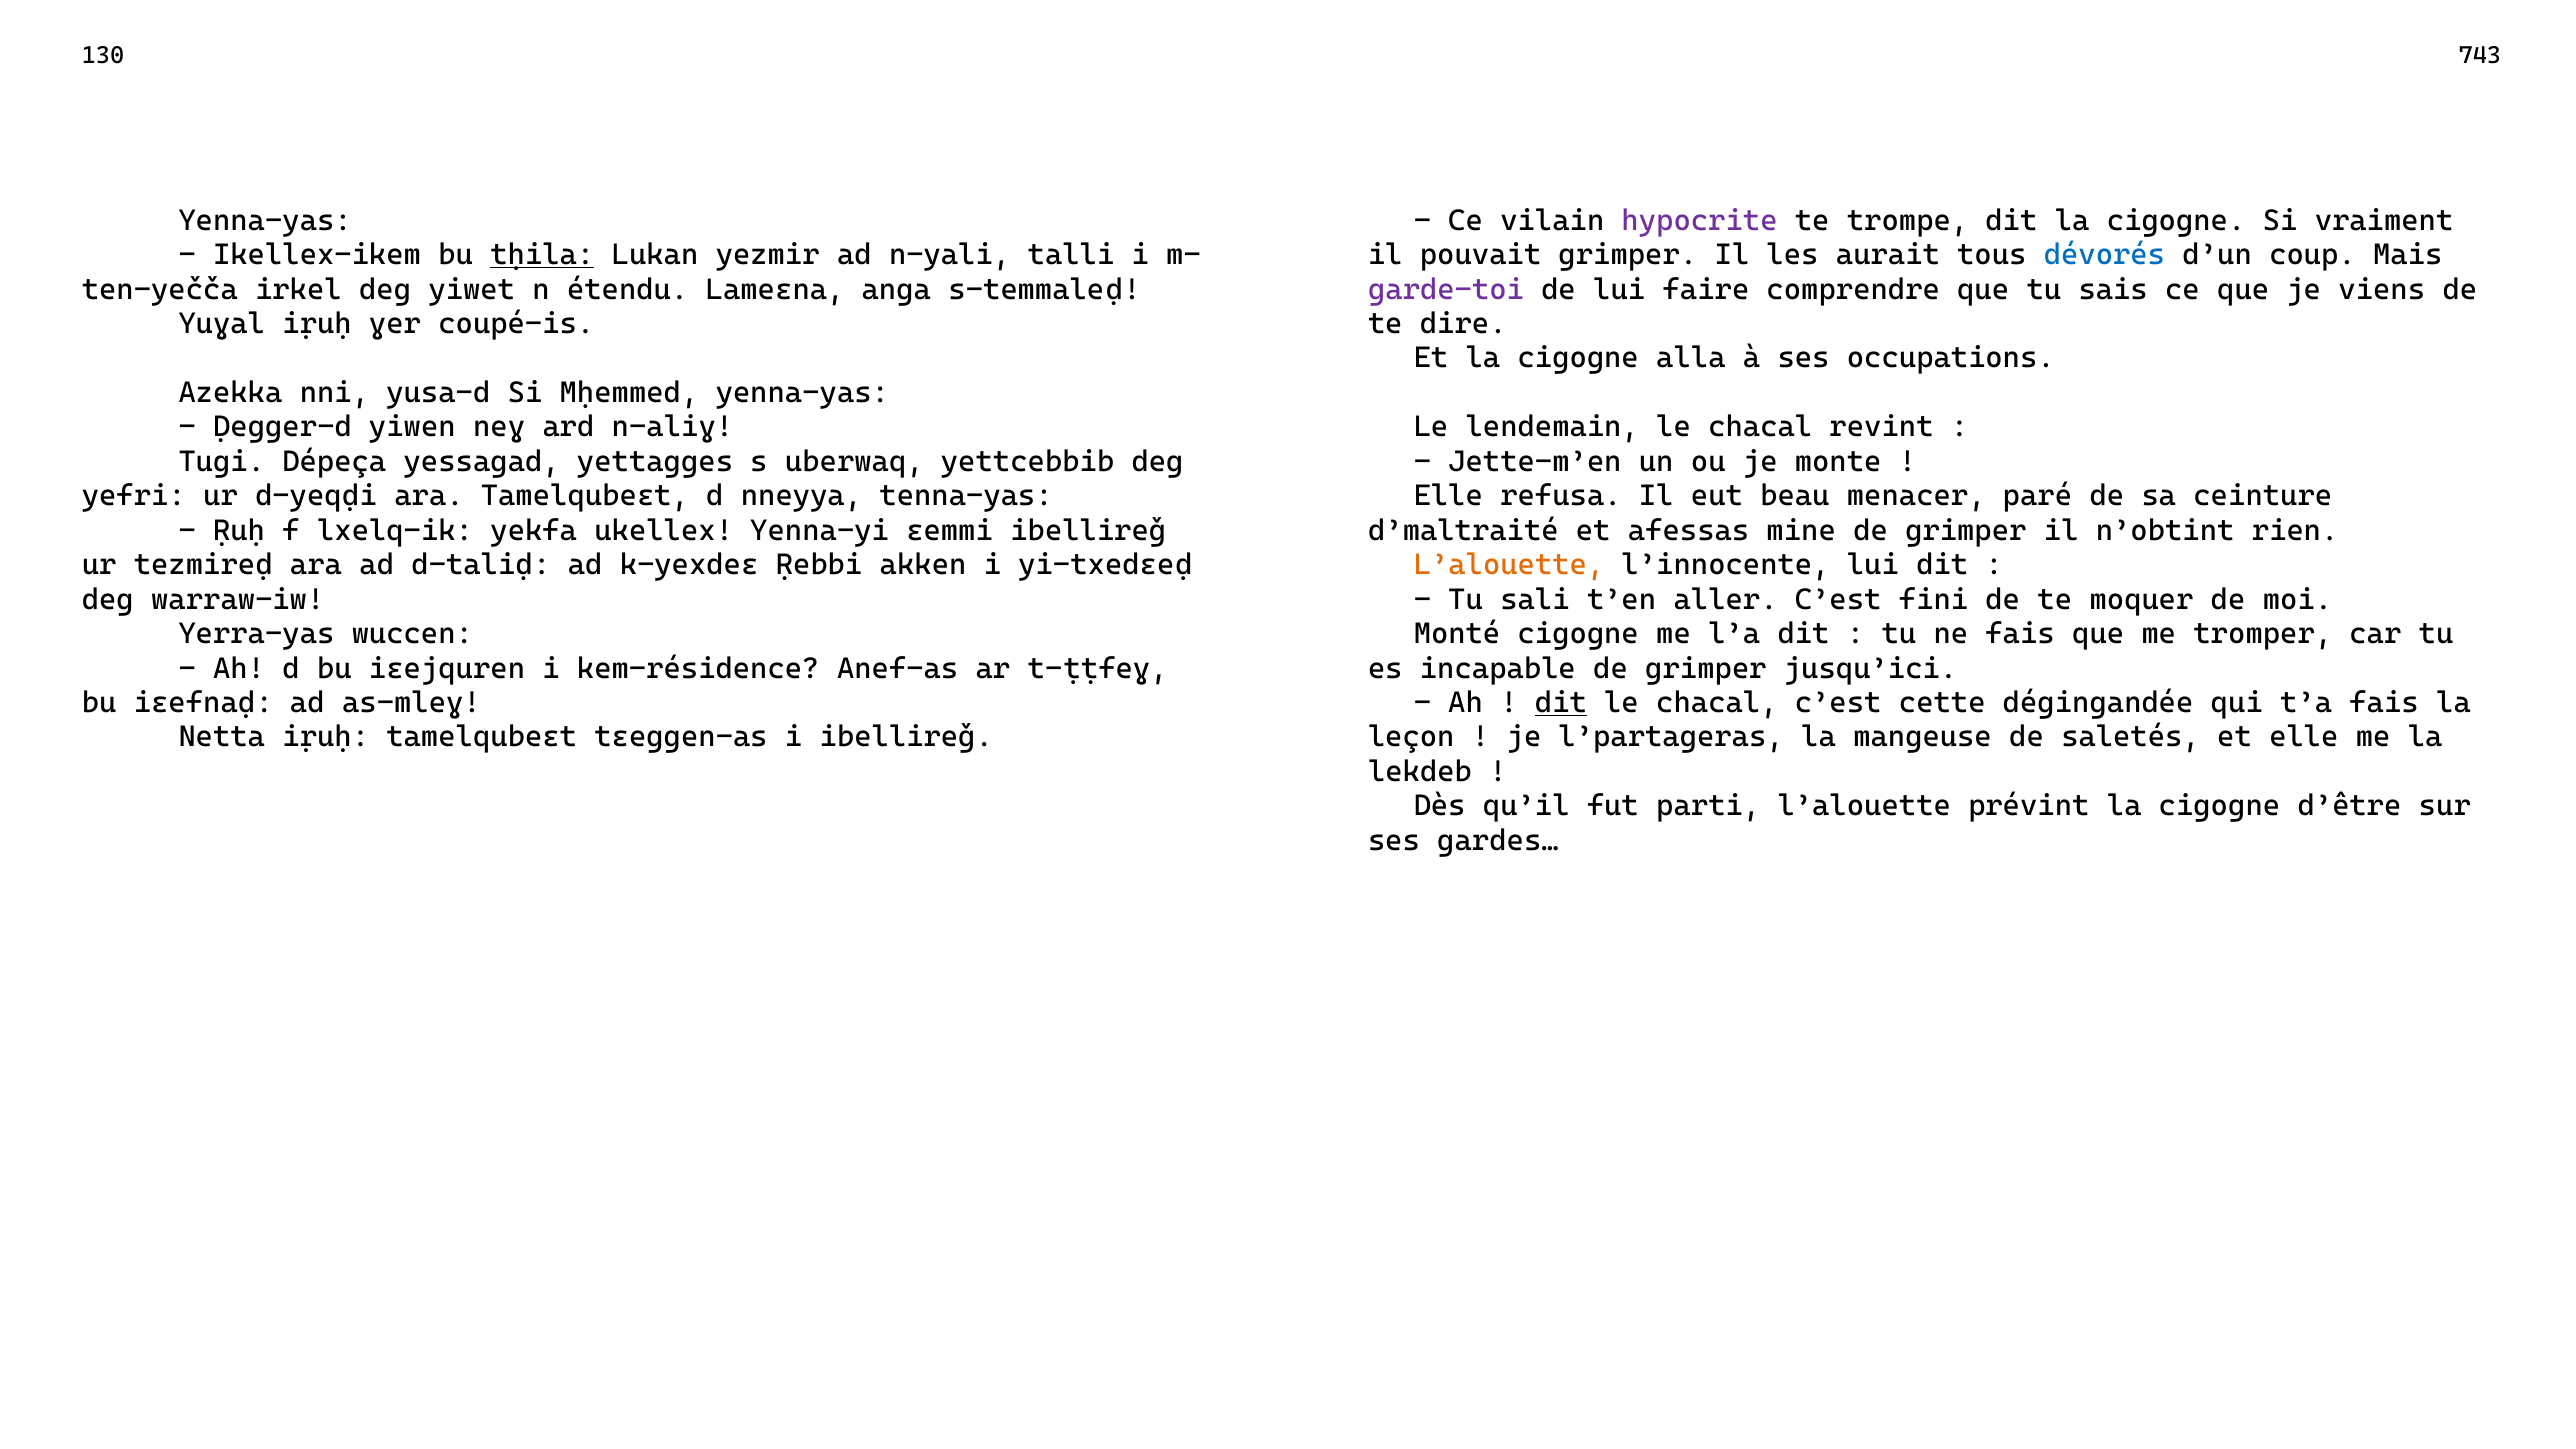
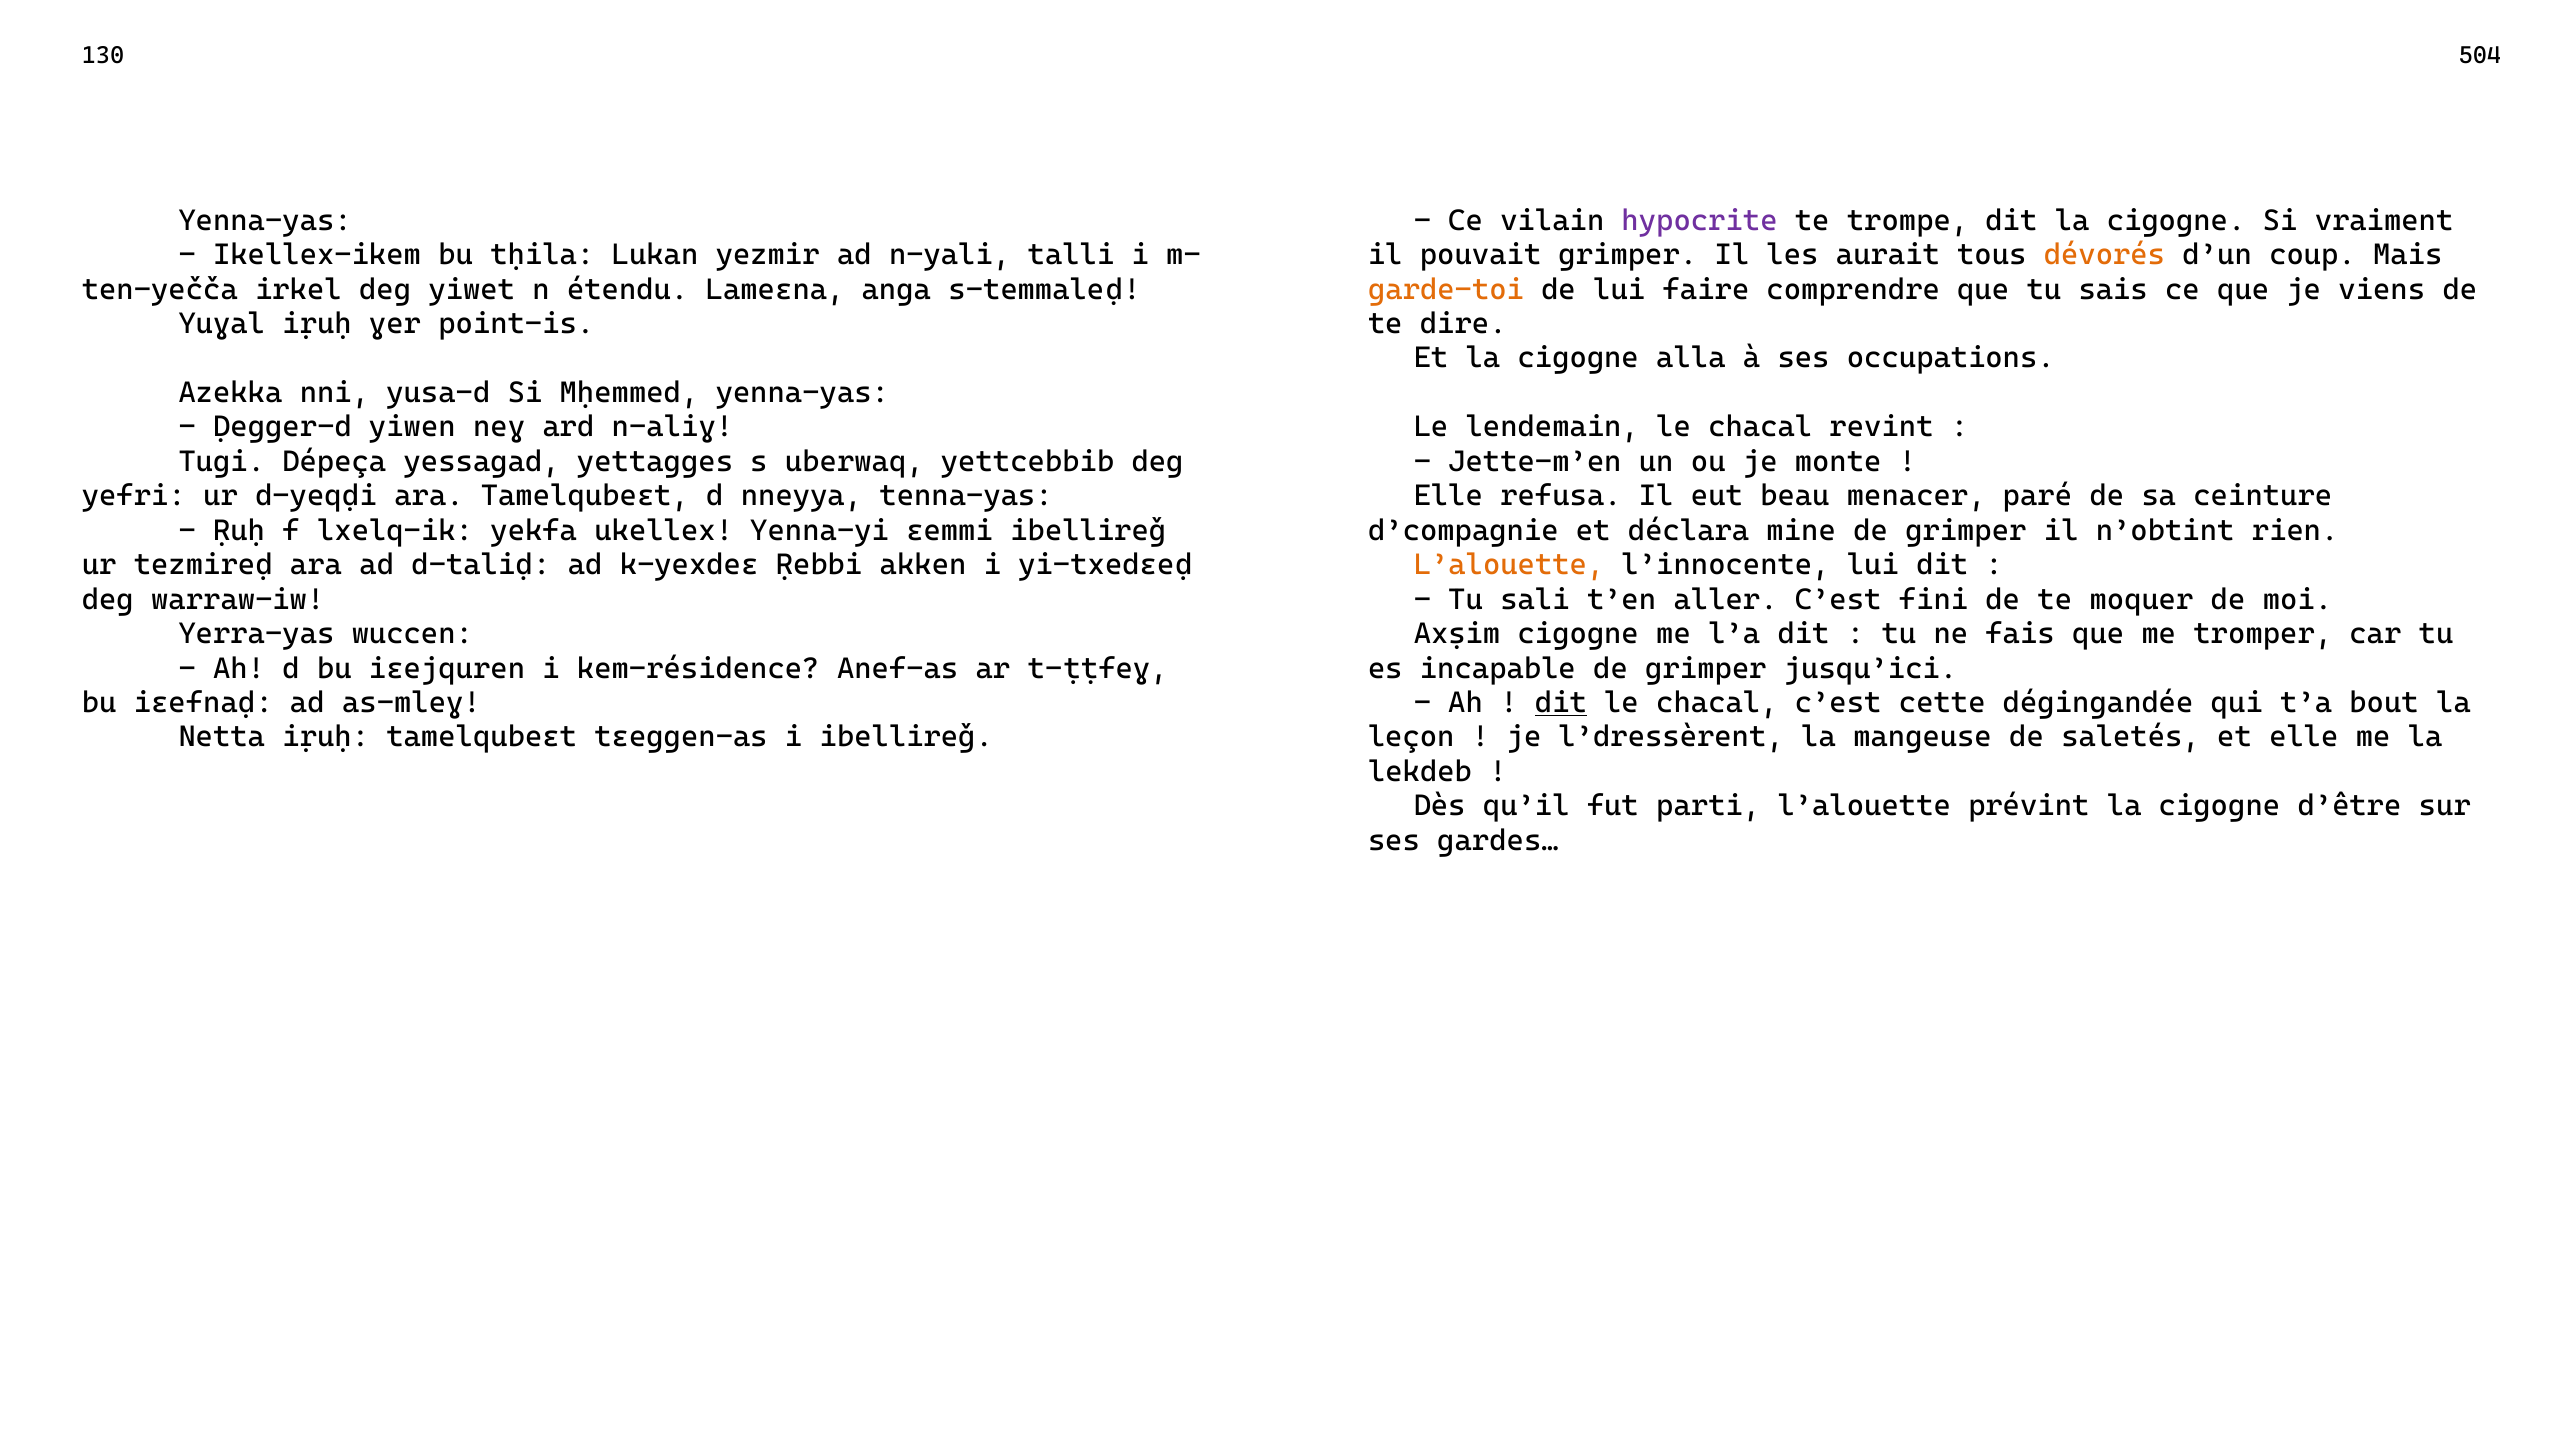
743: 743 -> 504 (2480, 56)
tḥila underline: present -> none (542, 255)
dévorés colour: blue -> orange (2104, 255)
garde-toi colour: purple -> orange (1446, 289)
coupé-is: coupé-is -> point-is (516, 324)
d’maltraité: d’maltraité -> d’compagnie (1463, 530)
afessas: afessas -> déclara (1689, 530)
Monté: Monté -> Axṣim (1457, 634)
t’a fais: fais -> bout (2384, 703)
l’partageras: l’partageras -> l’dressèrent (1671, 737)
